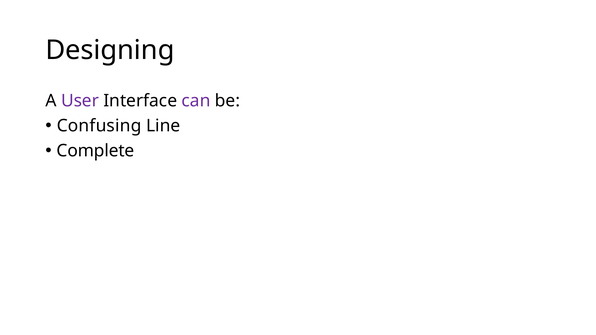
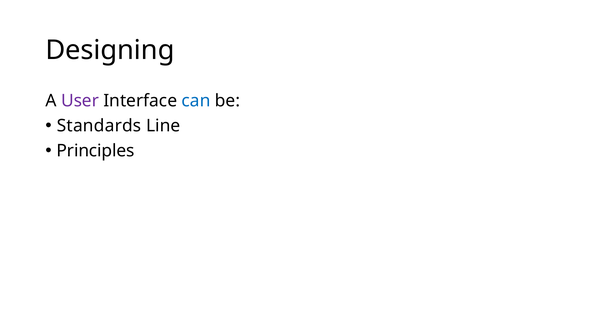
can colour: purple -> blue (196, 101)
Confusing: Confusing -> Standards (99, 126)
Complete: Complete -> Principles (95, 151)
